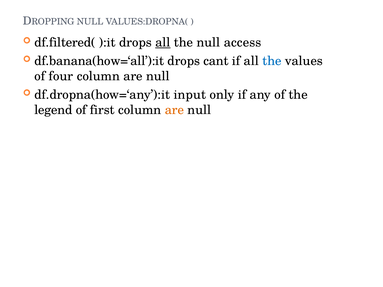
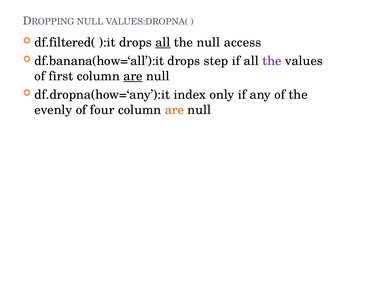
cant: cant -> step (216, 61)
the colour: blue -> purple (272, 61)
four: four -> first (61, 76)
are underline: none -> present (133, 76)
input: input -> index (190, 95)
legend: legend -> evenly (53, 110)
first: first -> four (102, 110)
